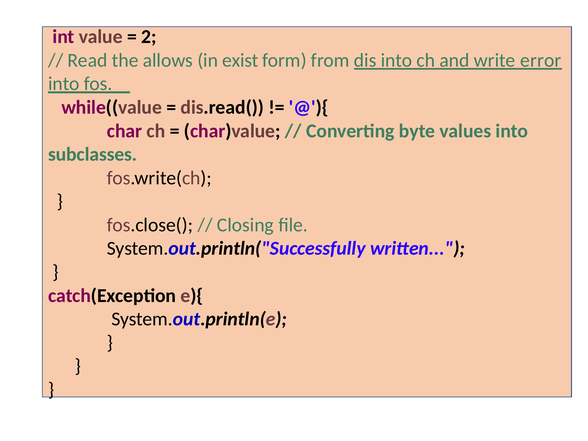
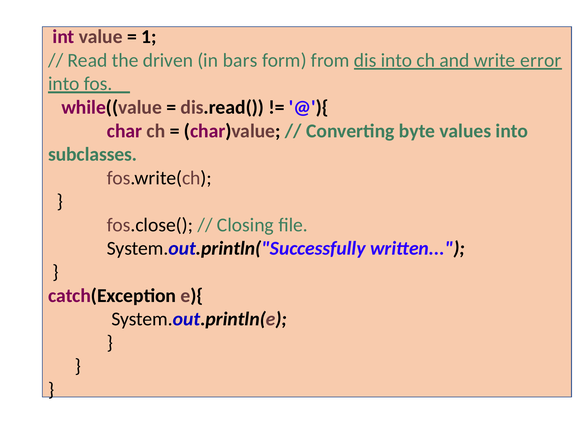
2: 2 -> 1 (149, 37)
allows: allows -> driven (168, 60)
exist: exist -> bars (240, 60)
